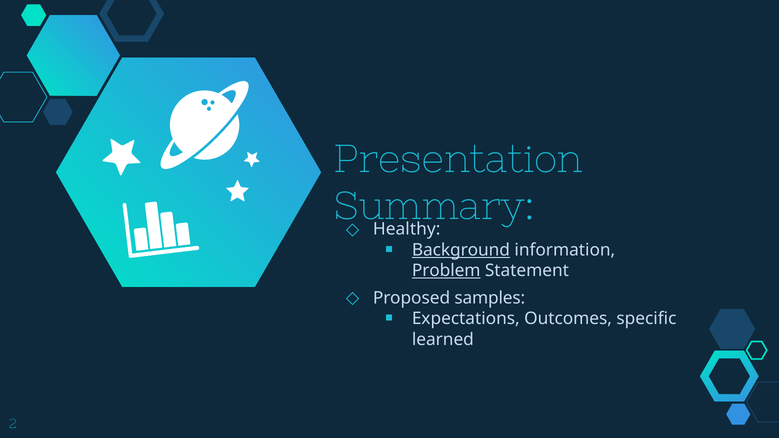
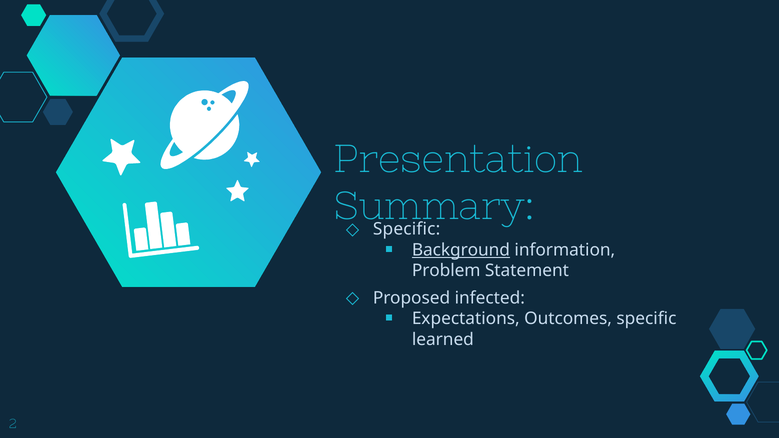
Healthy: Healthy -> Specific (407, 229)
Problem underline: present -> none (446, 271)
samples: samples -> infected (490, 298)
